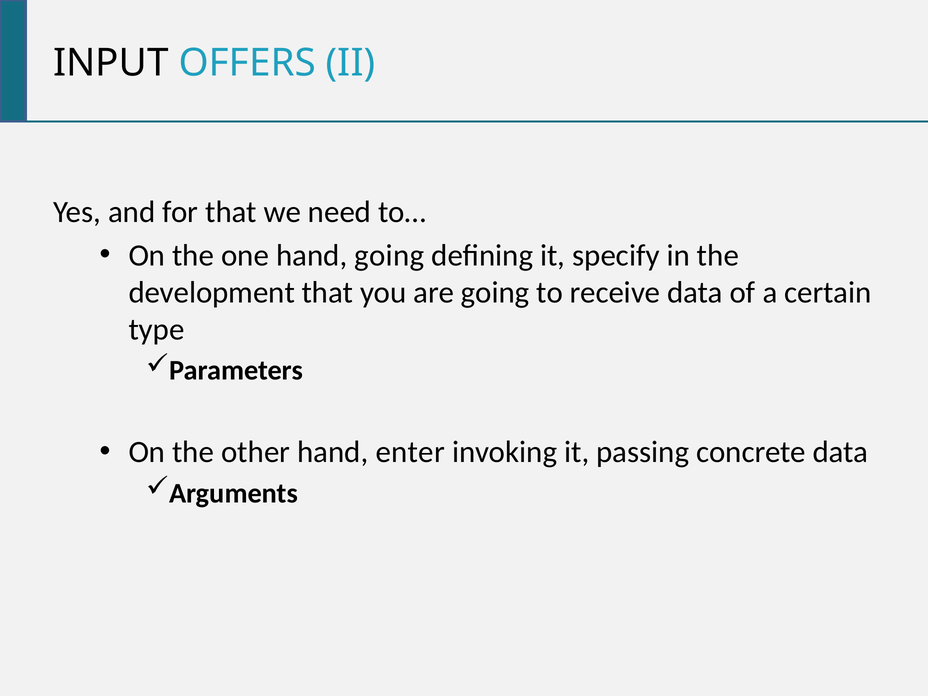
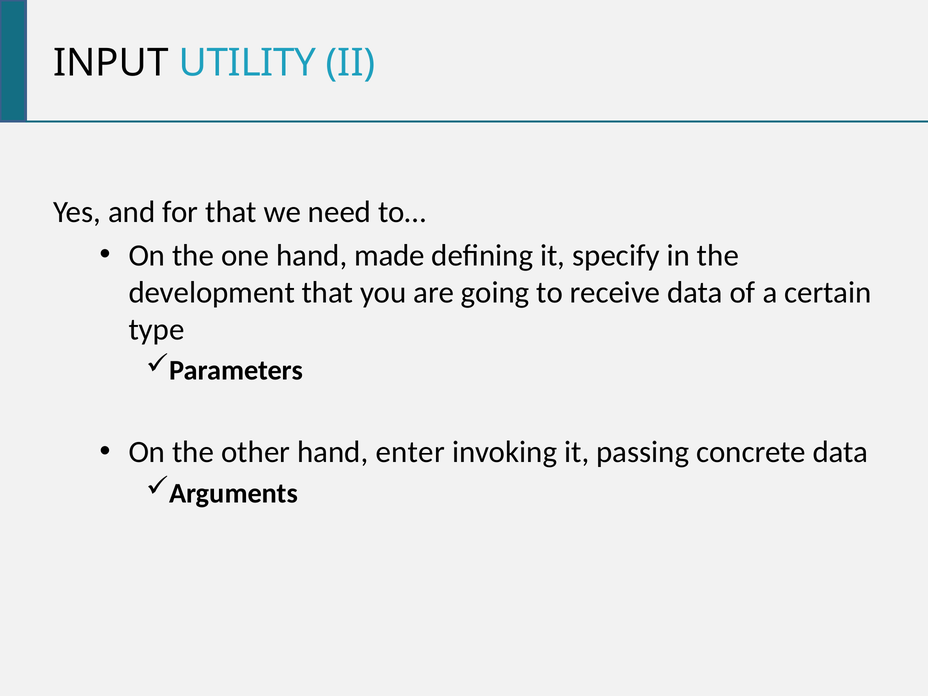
OFFERS: OFFERS -> UTILITY (247, 63)
hand going: going -> made (389, 255)
